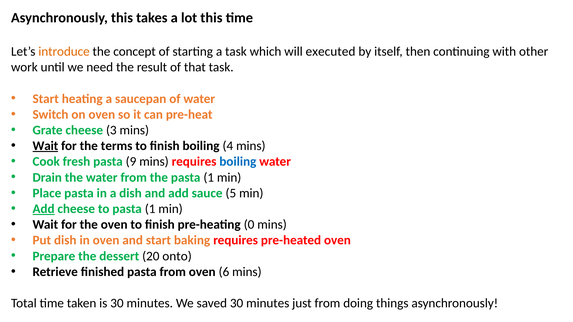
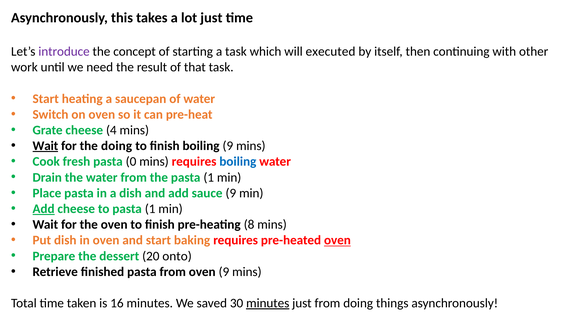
lot this: this -> just (211, 18)
introduce colour: orange -> purple (64, 52)
3: 3 -> 4 (111, 130)
the terms: terms -> doing (117, 146)
boiling 4: 4 -> 9 (228, 146)
9: 9 -> 0 (131, 162)
sauce 5: 5 -> 9 (231, 193)
0: 0 -> 8 (249, 225)
oven underline: none -> present (337, 241)
oven 6: 6 -> 9 (224, 272)
is 30: 30 -> 16 (117, 304)
minutes underline: none -> present (268, 304)
